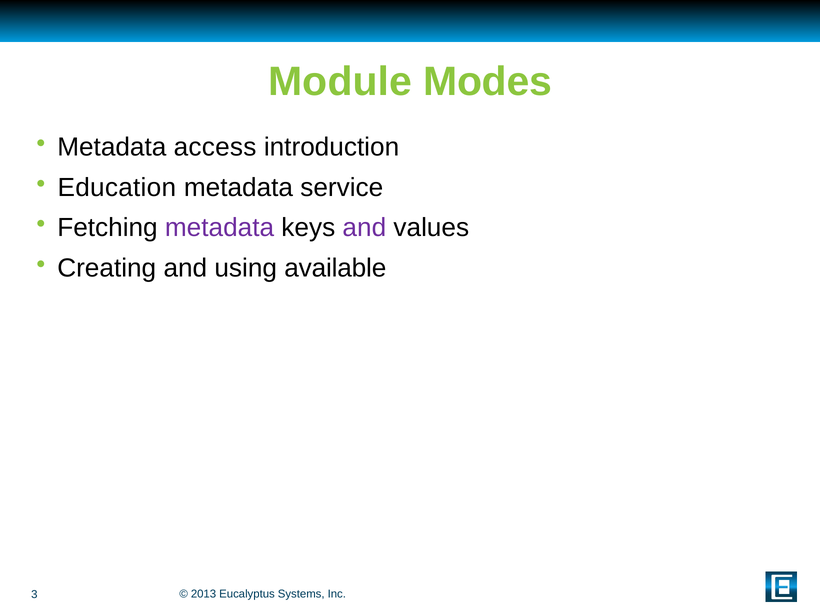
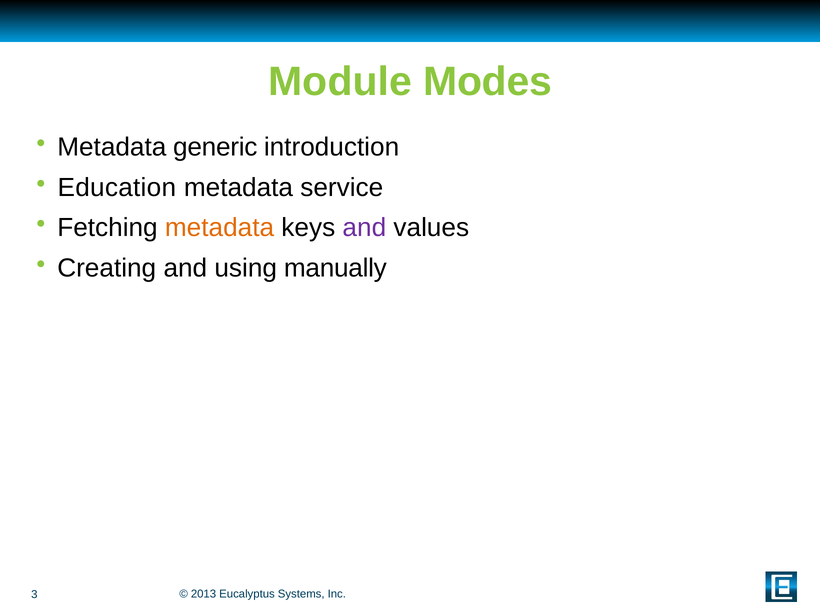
access: access -> generic (215, 147)
metadata colour: purple -> orange (219, 228)
available: available -> manually (335, 268)
